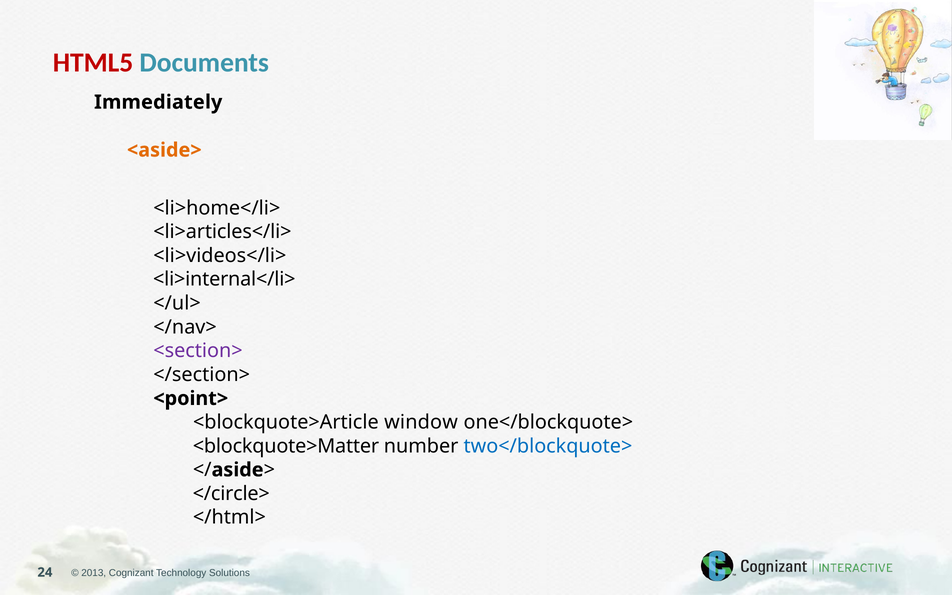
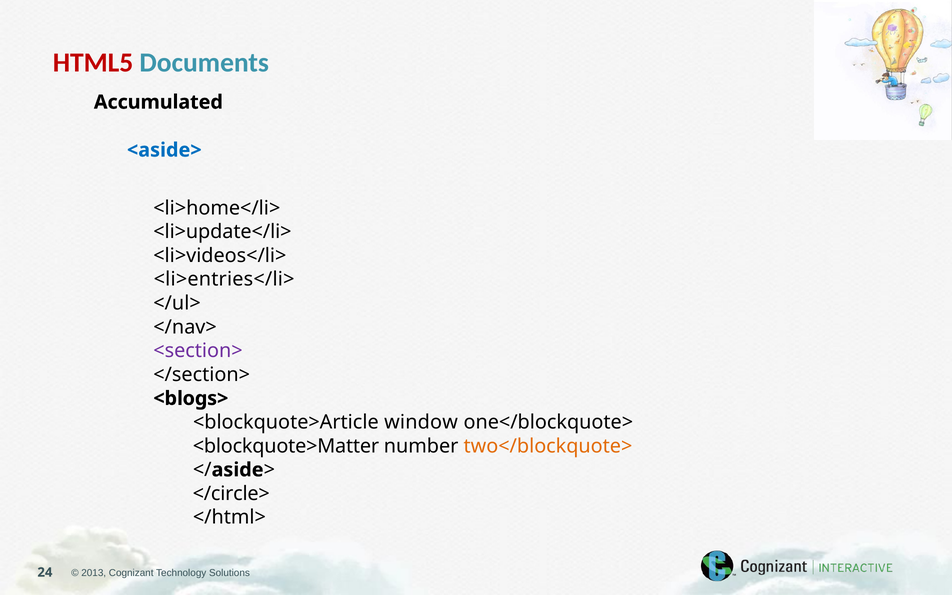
Immediately: Immediately -> Accumulated (158, 102)
<aside> colour: orange -> blue (164, 150)
<li>articles</li>: <li>articles</li> -> <li>update</li> (222, 232)
<li>internal</li>: <li>internal</li> -> <li>entries</li> (224, 279)
<point>: <point> -> <blogs> (191, 398)
two</blockquote> colour: blue -> orange (548, 446)
